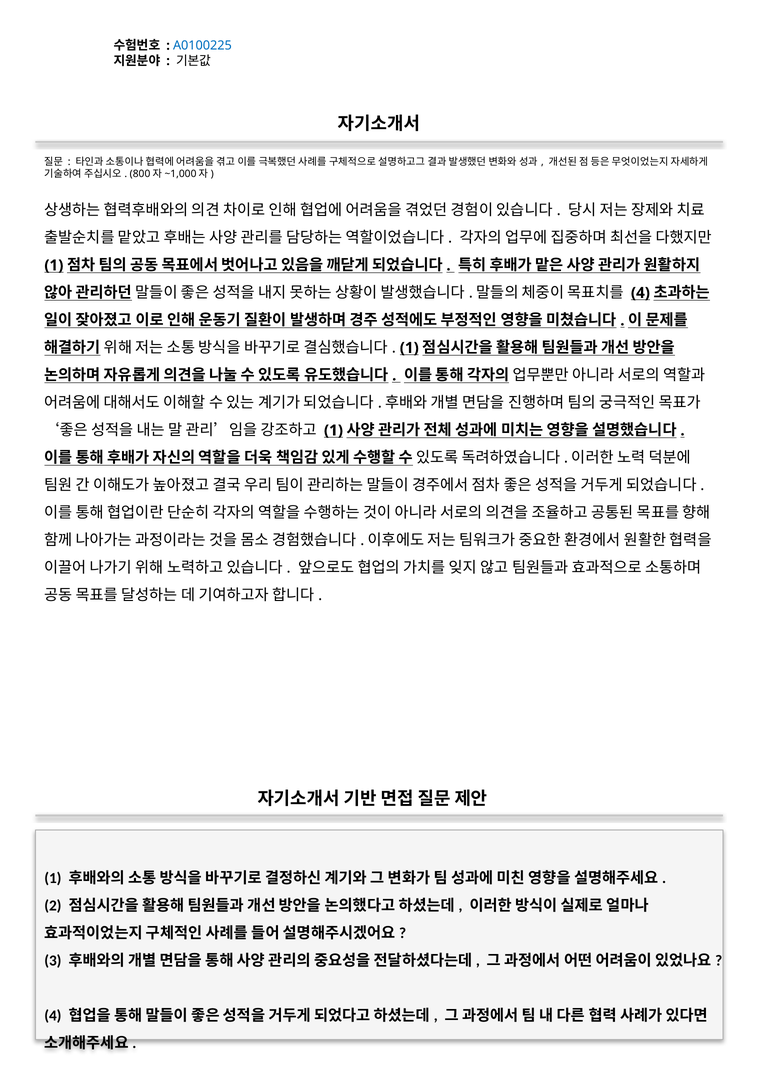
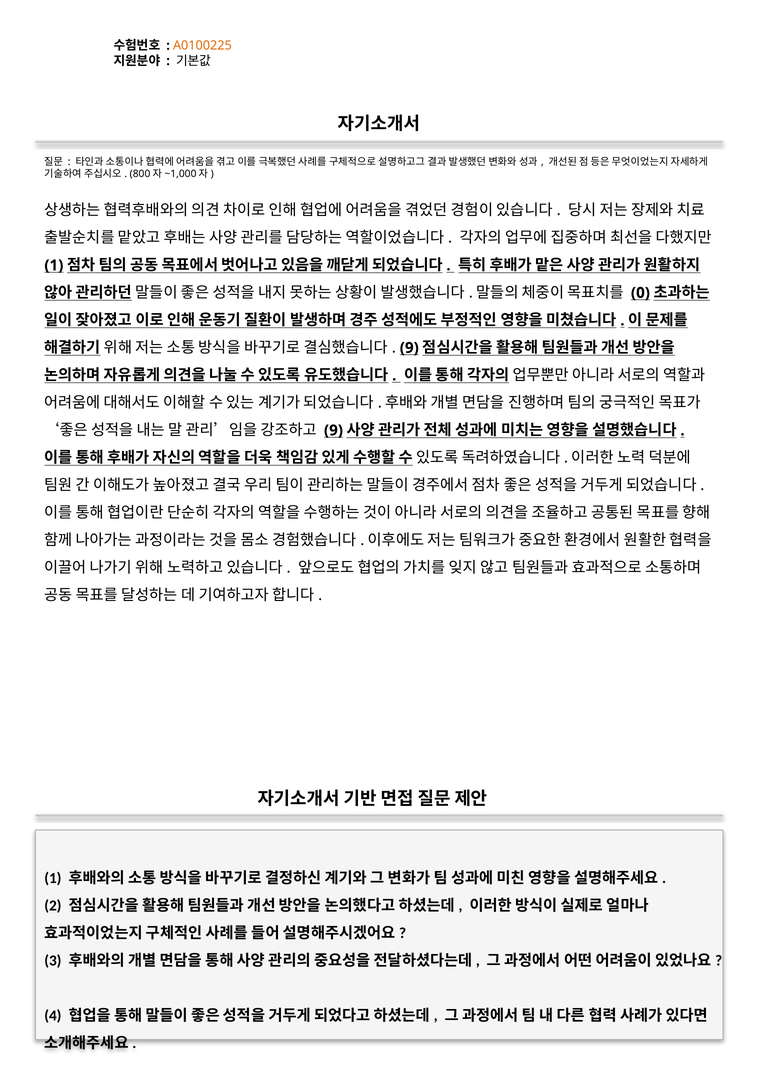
A0100225 colour: blue -> orange (202, 46)
4: 4 -> 0 (640, 293)
1: 1 -> 9 (409, 348)
1: 1 -> 9 (333, 430)
